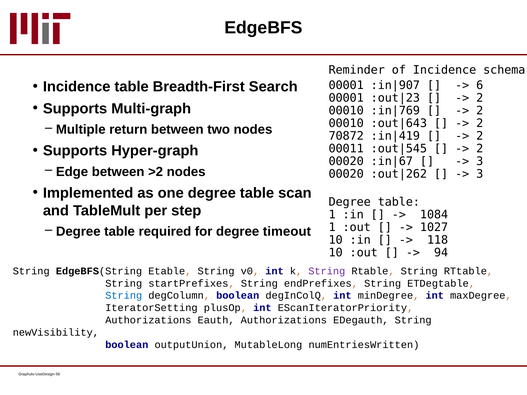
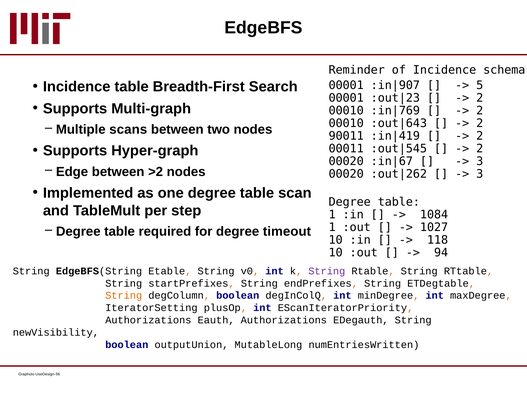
6: 6 -> 5 (480, 86)
return: return -> scans (128, 130)
70872: 70872 -> 90011 (346, 136)
String colour: blue -> orange (124, 296)
